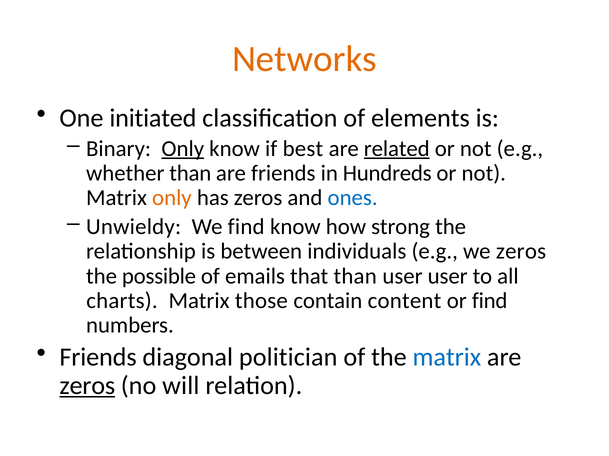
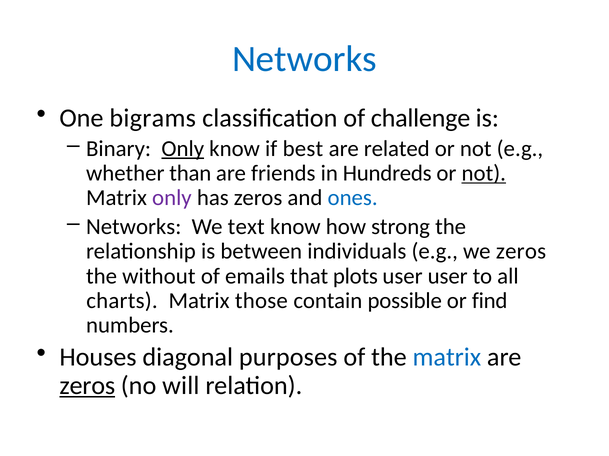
Networks colour: orange -> blue (305, 59)
initiated: initiated -> bigrams (153, 118)
elements: elements -> challenge (421, 118)
related underline: present -> none (397, 149)
not underline: none -> present (484, 173)
only colour: orange -> purple (172, 198)
Unwieldy: Unwieldy -> Networks (134, 227)
We find: find -> text (246, 227)
possible: possible -> without (159, 277)
that than: than -> plots (355, 277)
content: content -> possible (405, 301)
Friends: Friends -> Houses (98, 358)
politician: politician -> purposes (288, 358)
